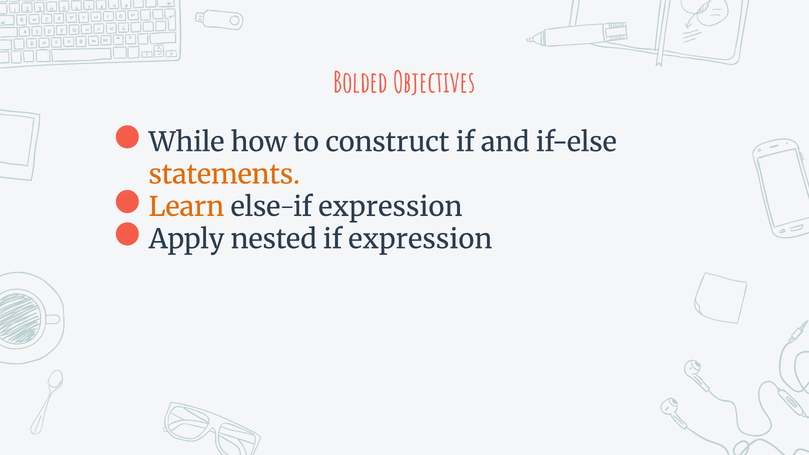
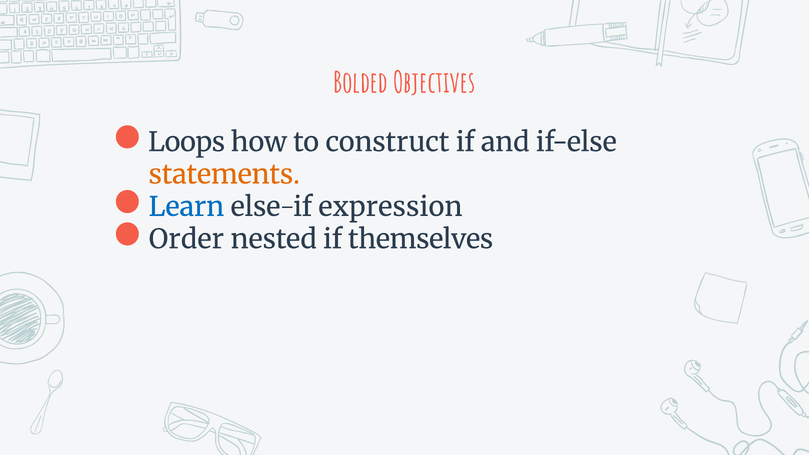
While: While -> Loops (187, 142)
Learn colour: orange -> blue (186, 207)
Apply: Apply -> Order (186, 239)
if expression: expression -> themselves (421, 239)
